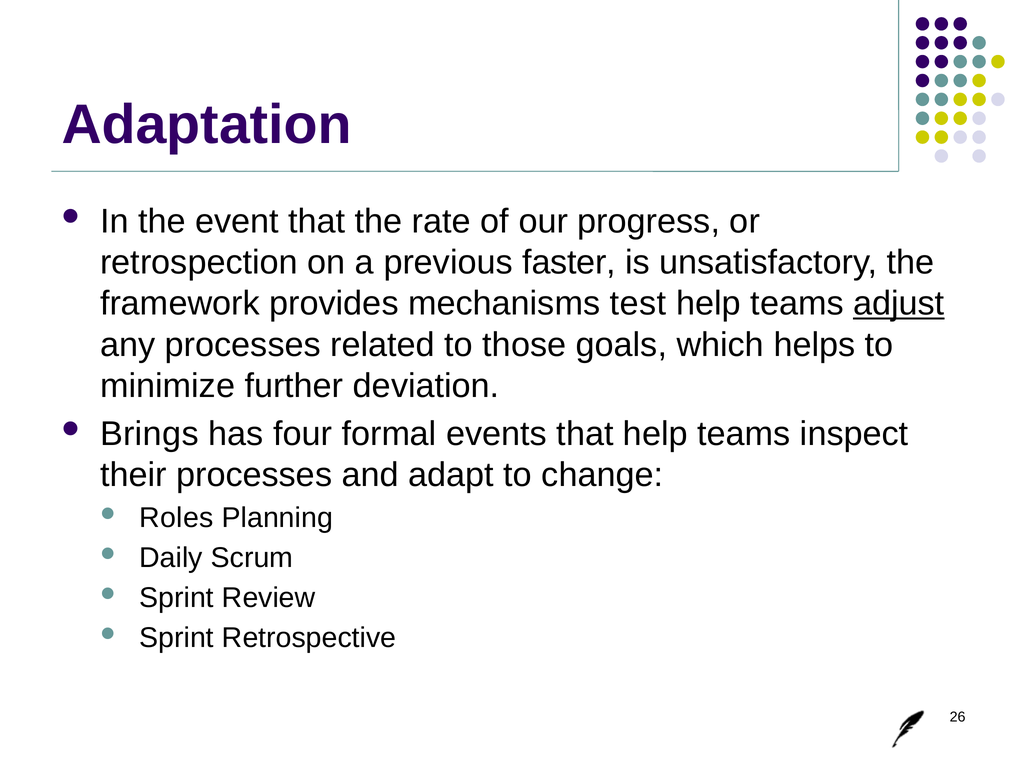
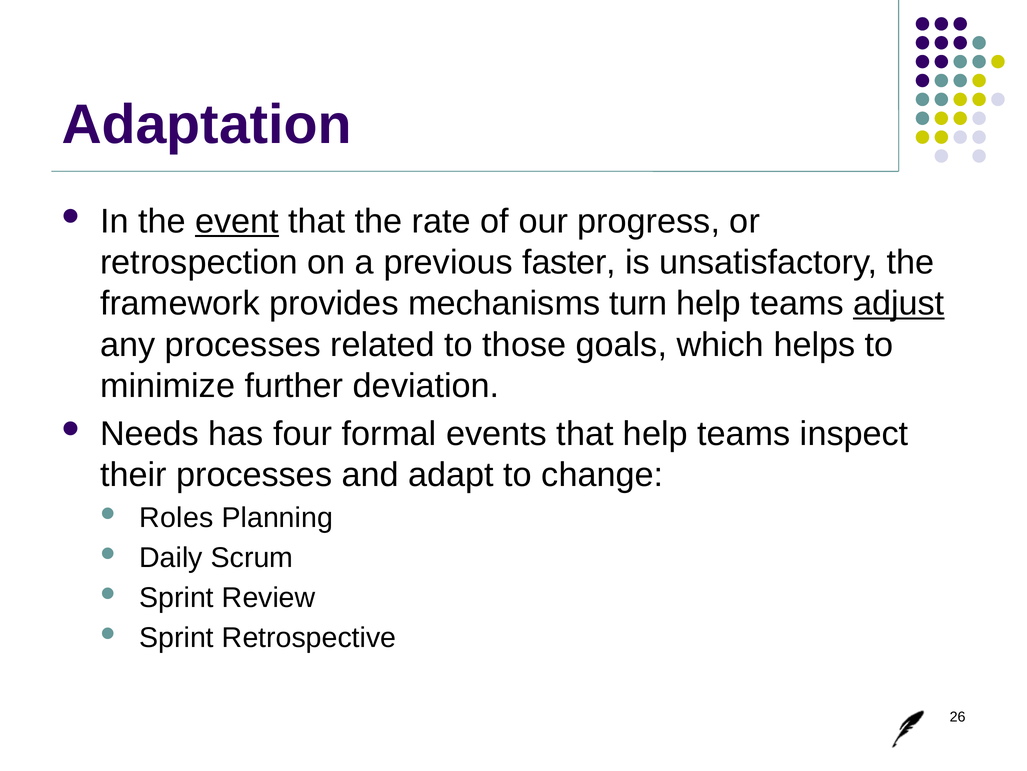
event underline: none -> present (237, 221)
test: test -> turn (638, 303)
Brings: Brings -> Needs (150, 433)
